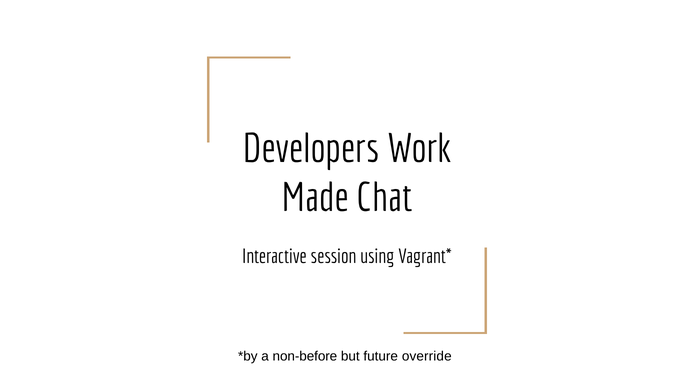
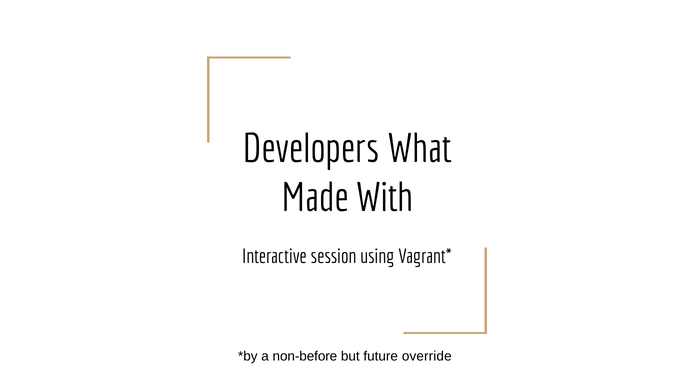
Work: Work -> What (419, 149)
Chat: Chat -> With (385, 198)
